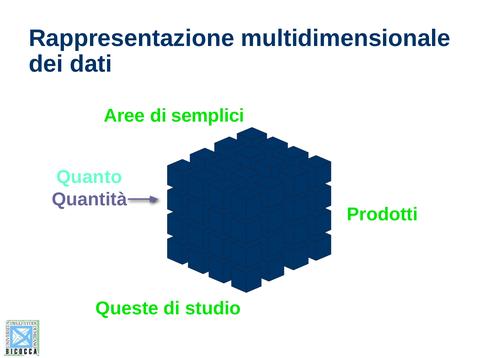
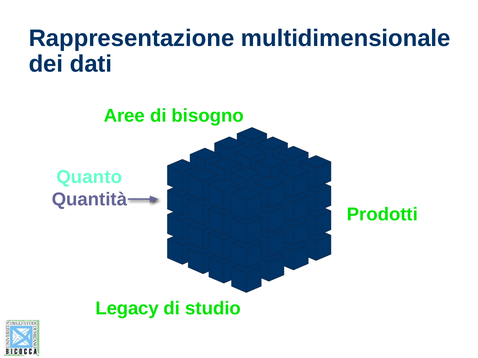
semplici: semplici -> bisogno (208, 116)
Queste: Queste -> Legacy (127, 309)
